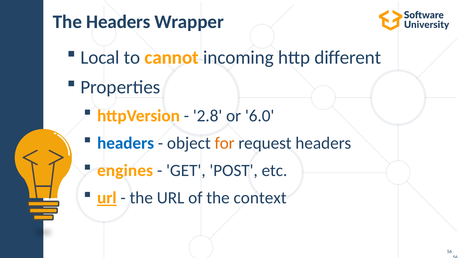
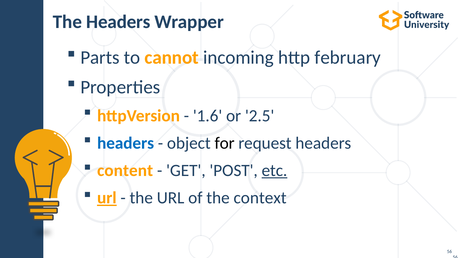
Local: Local -> Parts (100, 57)
different: different -> february (348, 57)
2.8: 2.8 -> 1.6 (208, 116)
6.0: 6.0 -> 2.5 (260, 116)
for colour: orange -> black (225, 143)
engines: engines -> content (125, 170)
etc underline: none -> present (274, 170)
